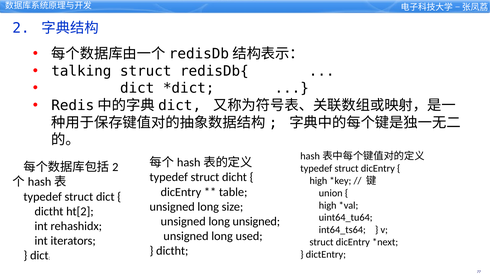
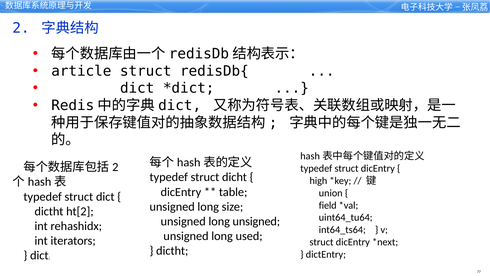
talking: talking -> article (81, 71)
high: high -> field (328, 205)
